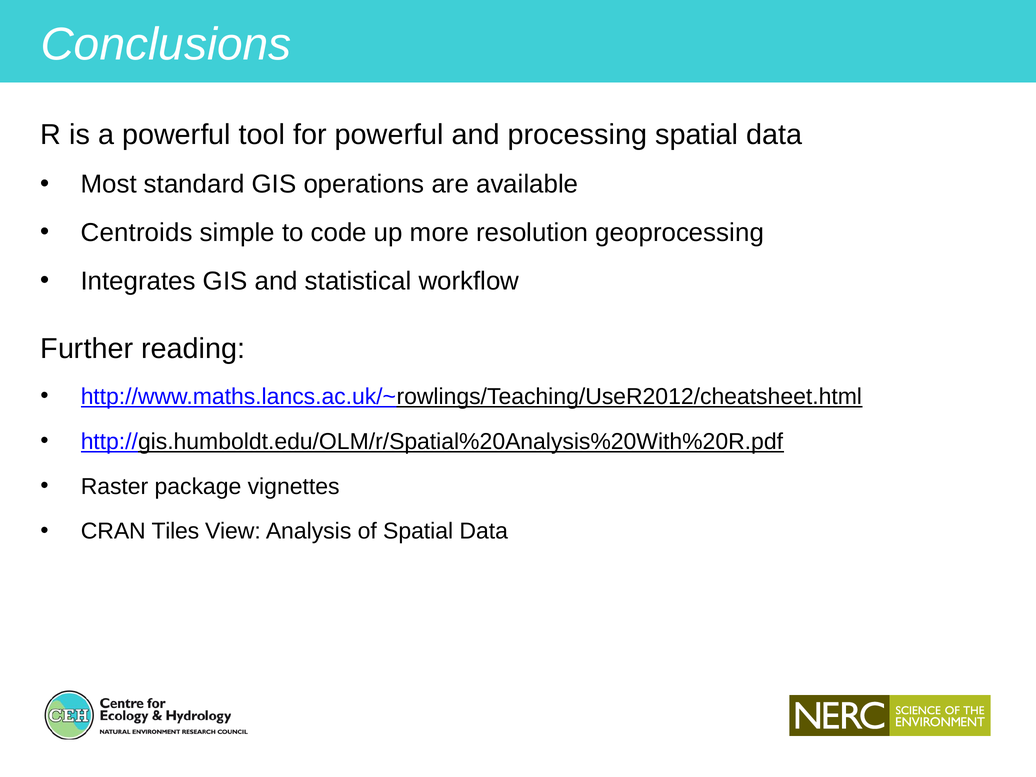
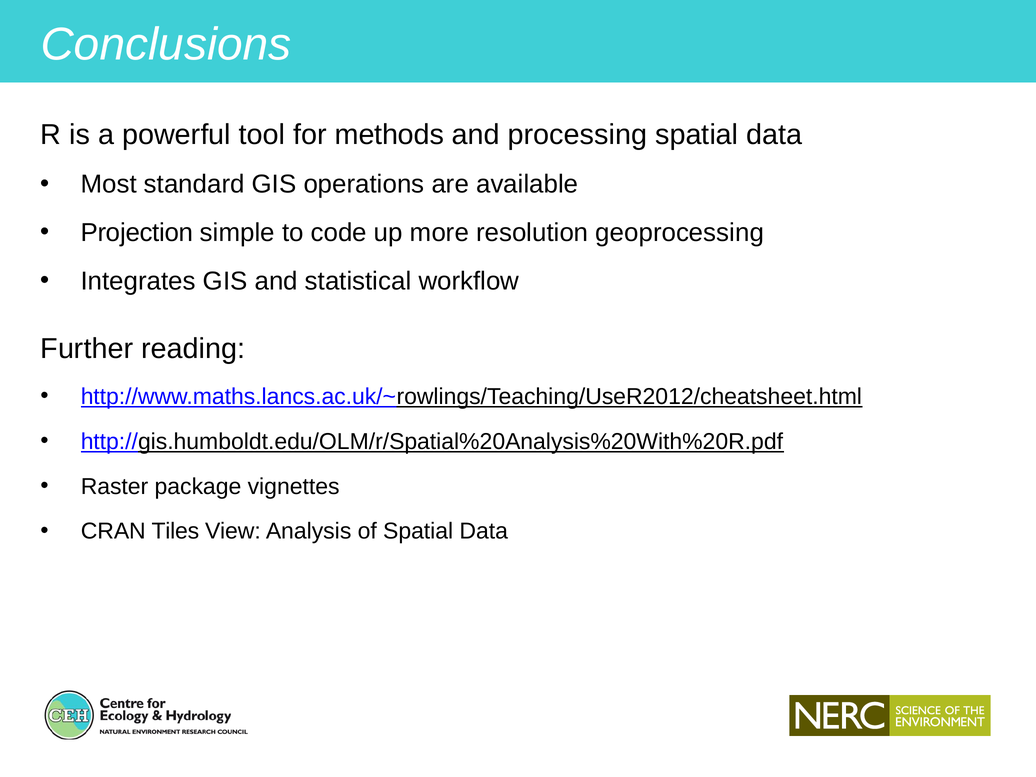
for powerful: powerful -> methods (389, 135)
Centroids: Centroids -> Projection (137, 233)
